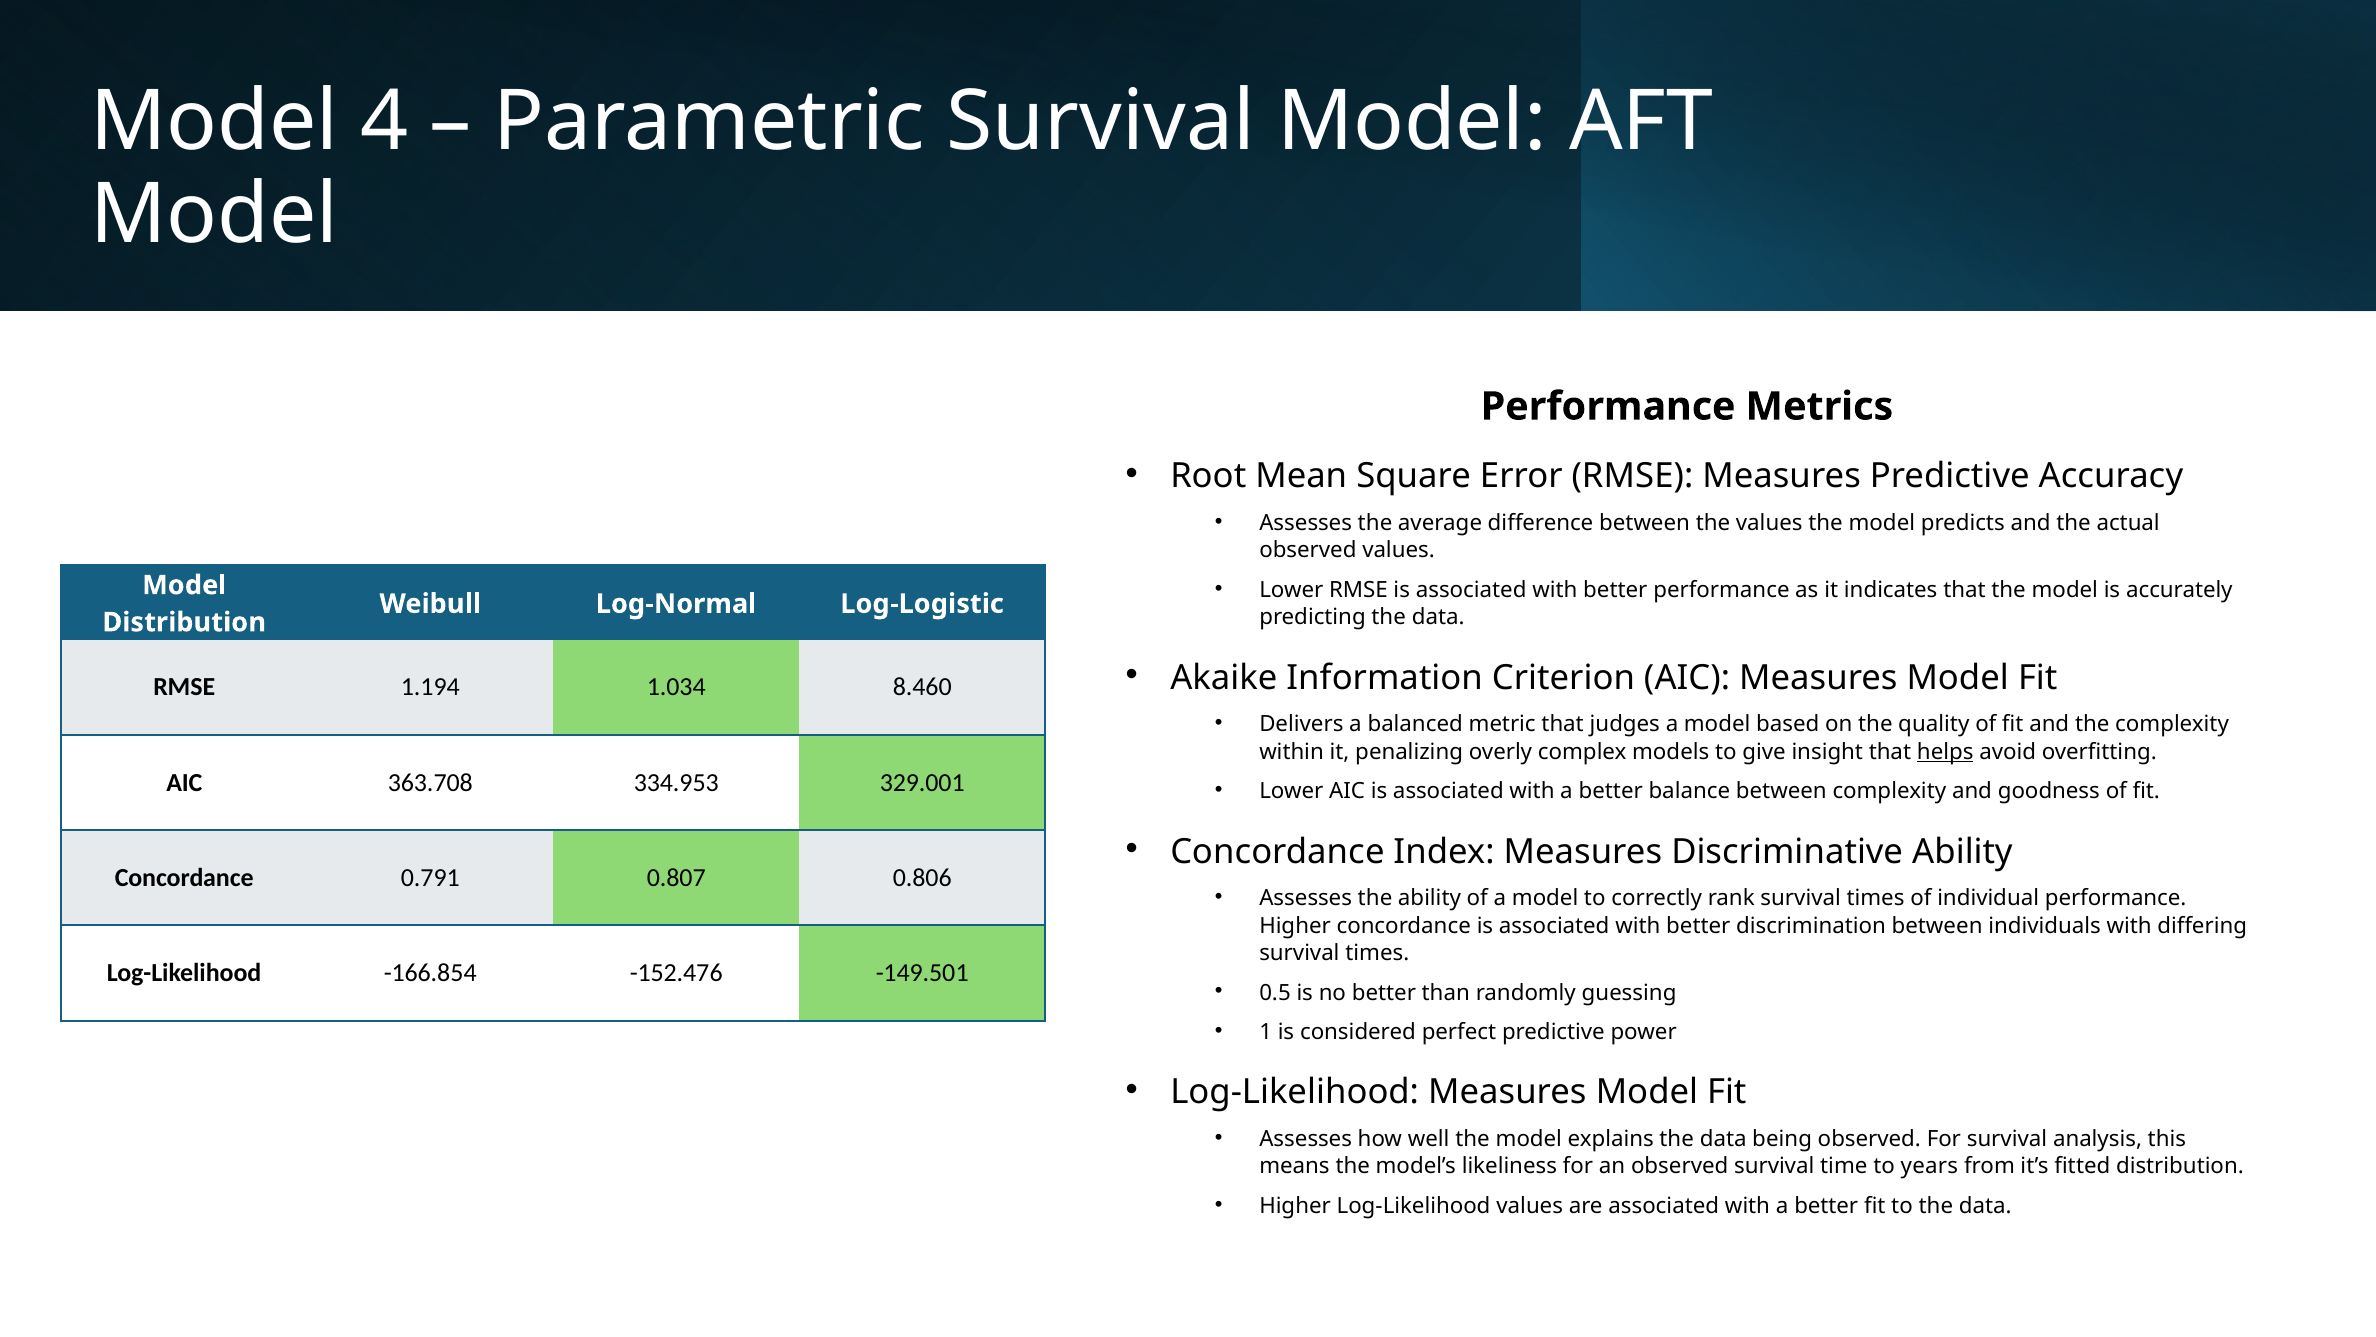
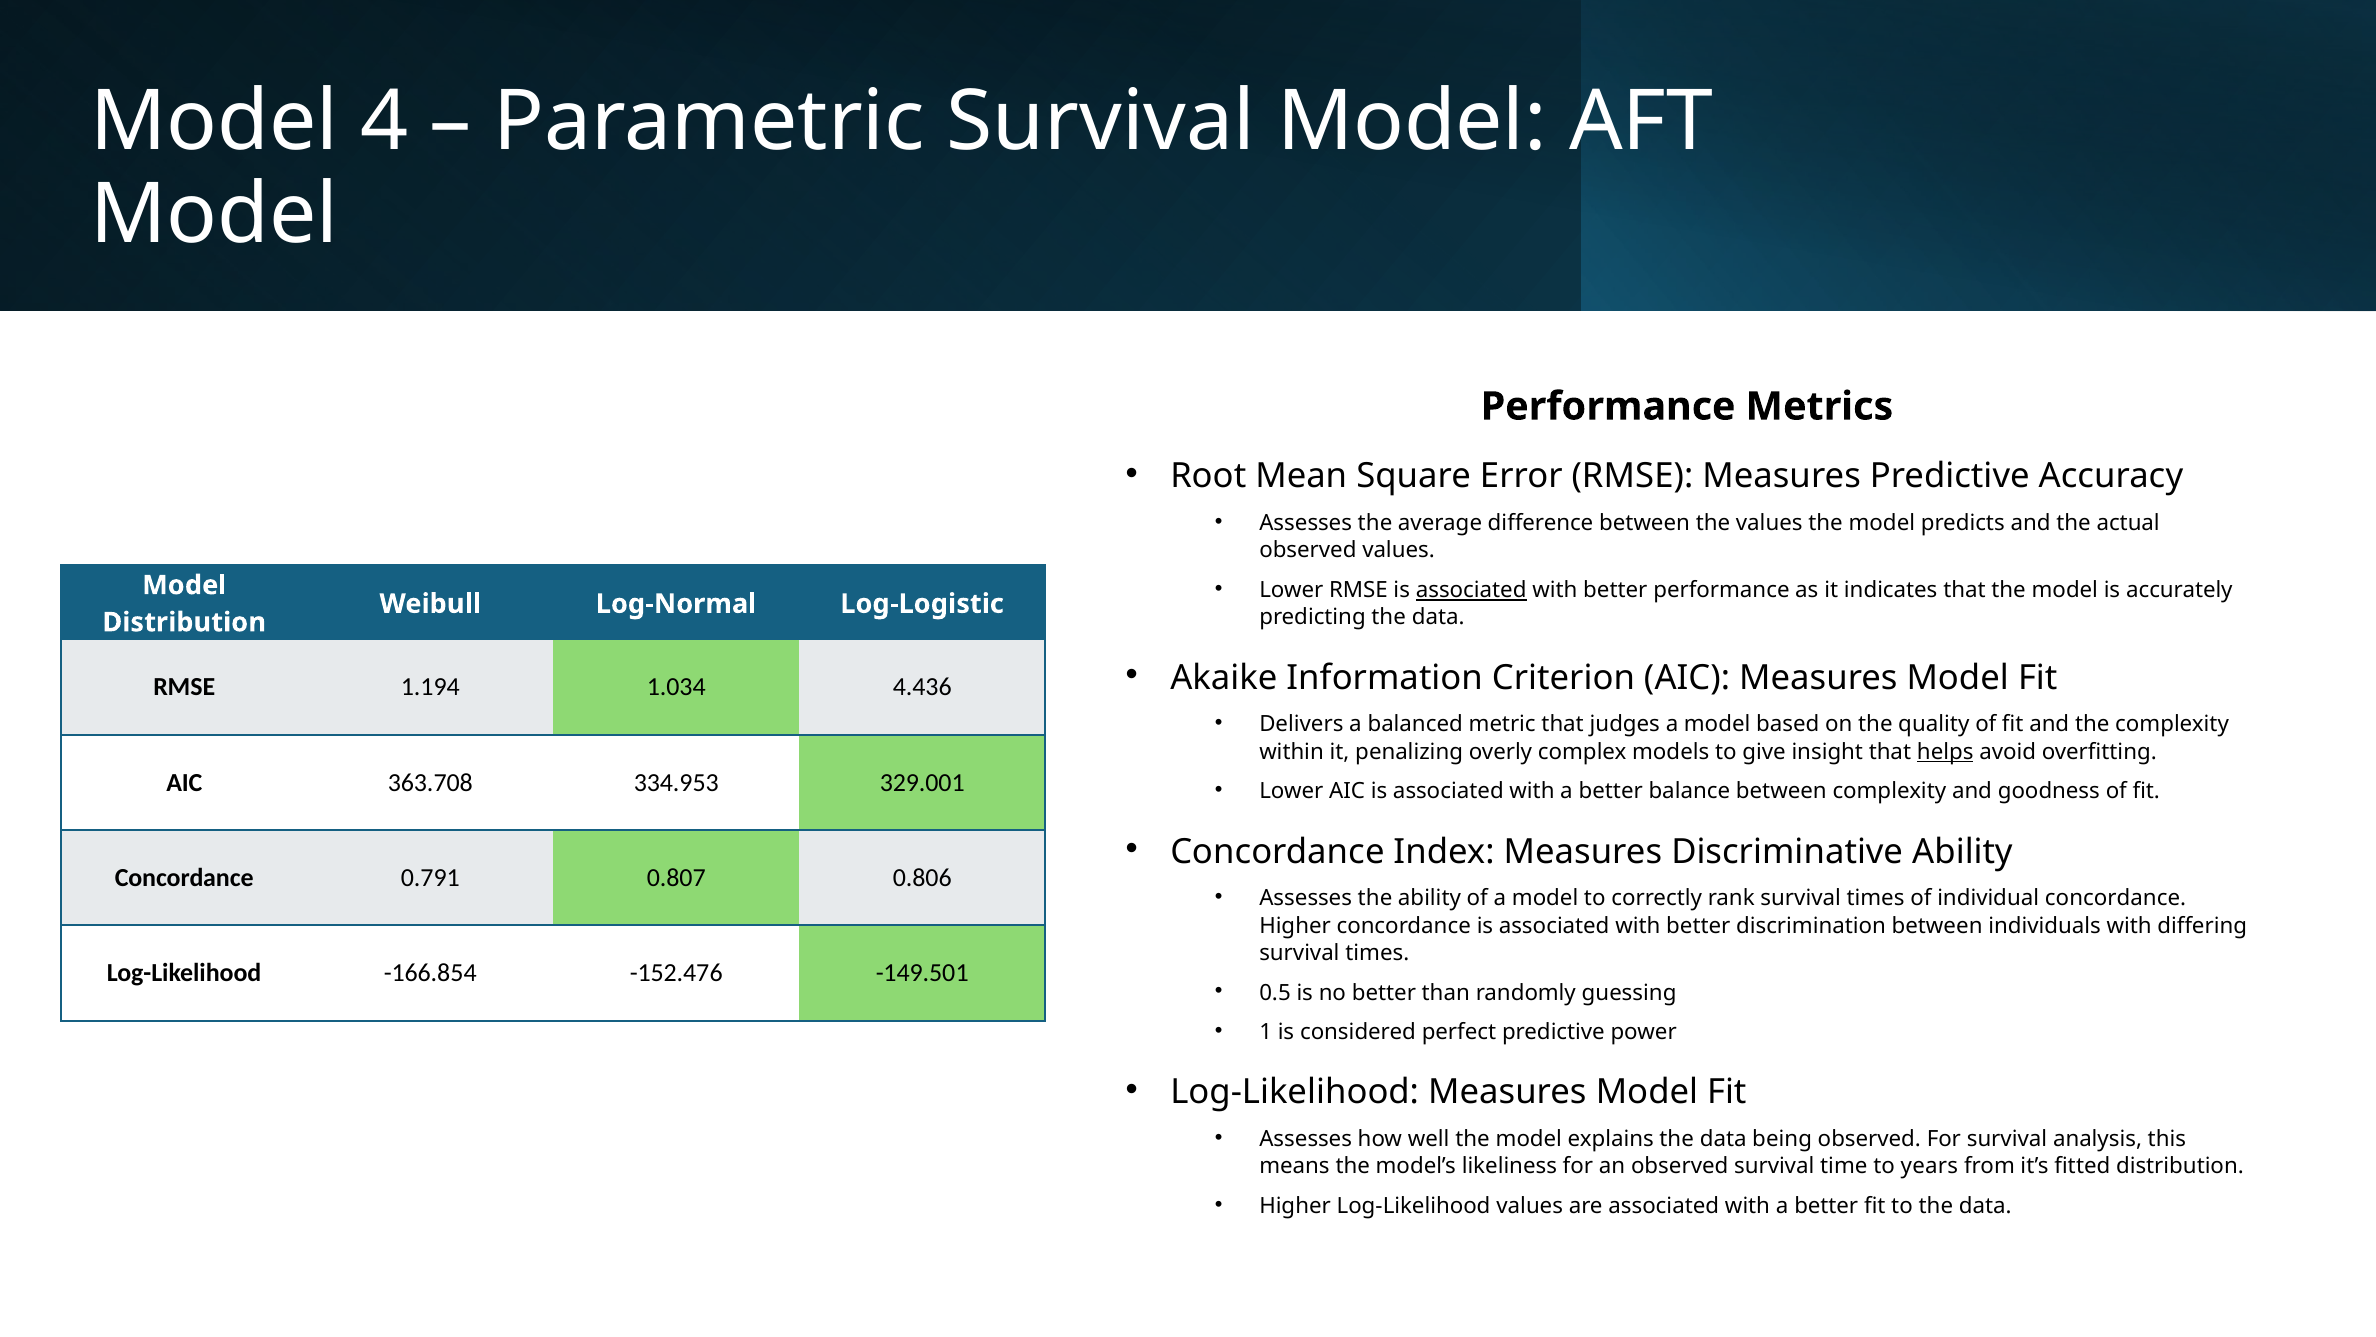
associated underline: none -> present (1471, 590)
8.460: 8.460 -> 4.436 (922, 687)
individual performance: performance -> concordance (2116, 898)
